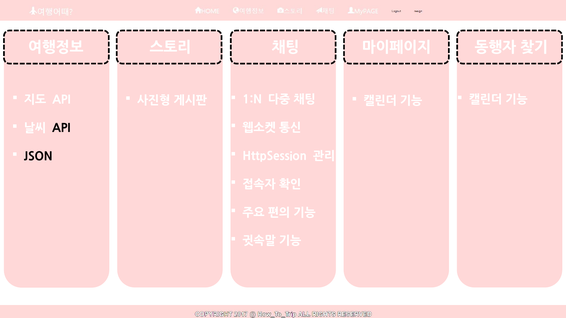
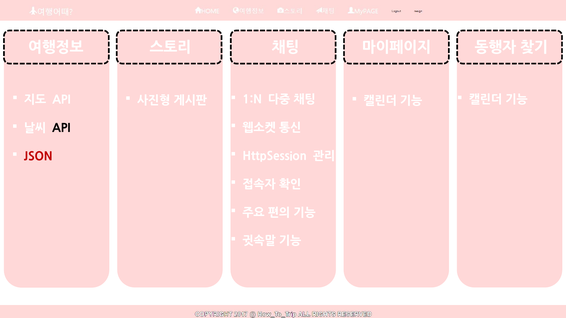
JSON colour: black -> red (38, 157)
